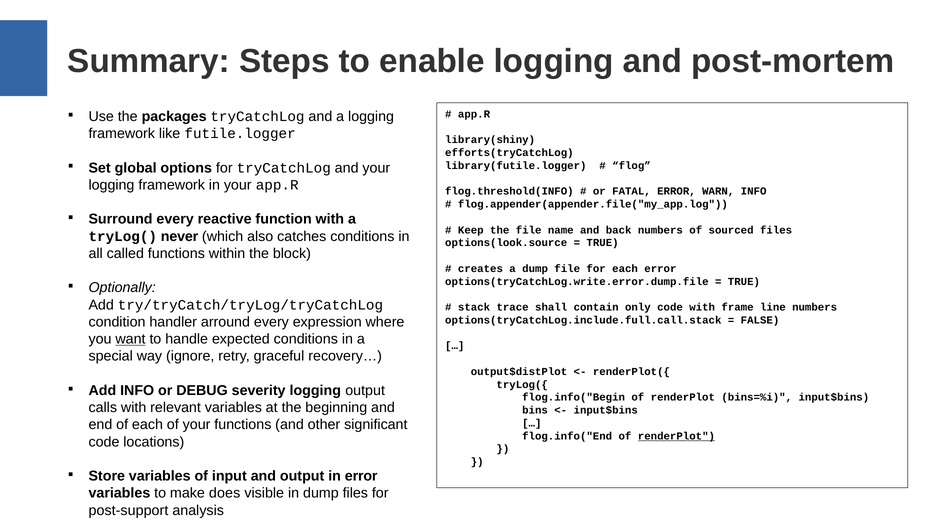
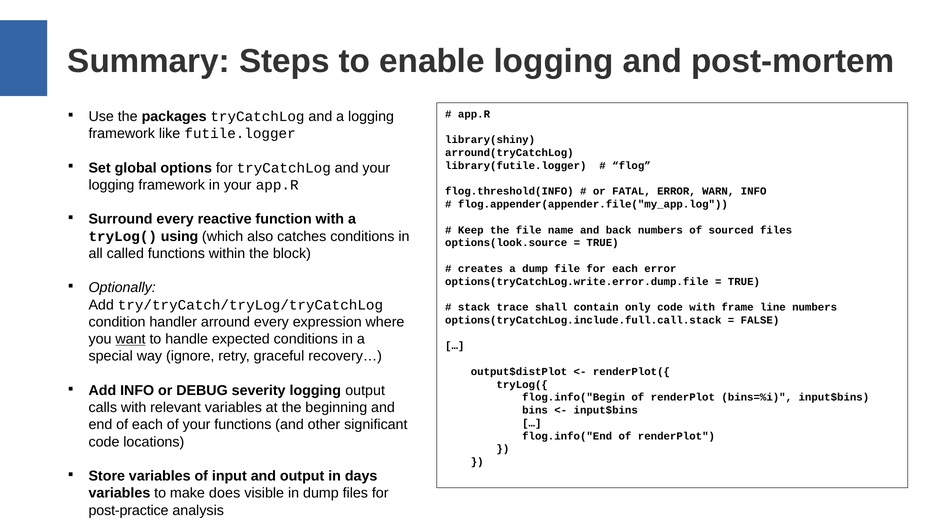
efforts(tryCatchLog: efforts(tryCatchLog -> arround(tryCatchLog (509, 153)
never: never -> using (180, 236)
renderPlot underline: present -> none (676, 436)
in error: error -> days (361, 476)
post-support: post-support -> post-practice (129, 510)
